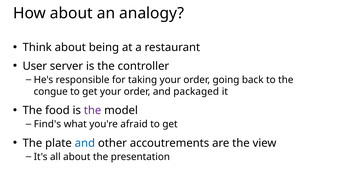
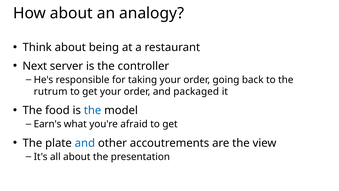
User: User -> Next (35, 66)
congue: congue -> rutrum (51, 91)
the colour: purple -> blue (93, 110)
Find's: Find's -> Earn's (48, 124)
